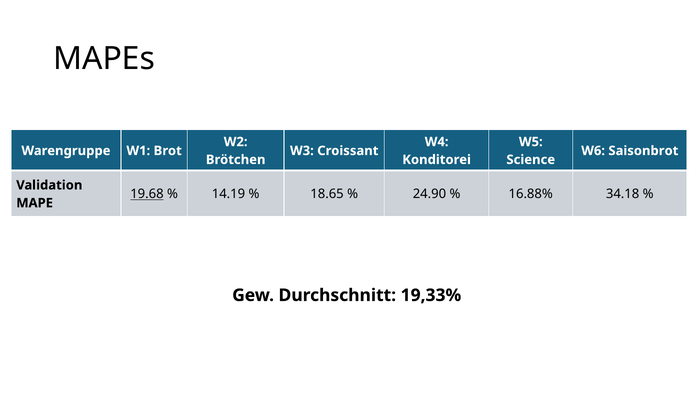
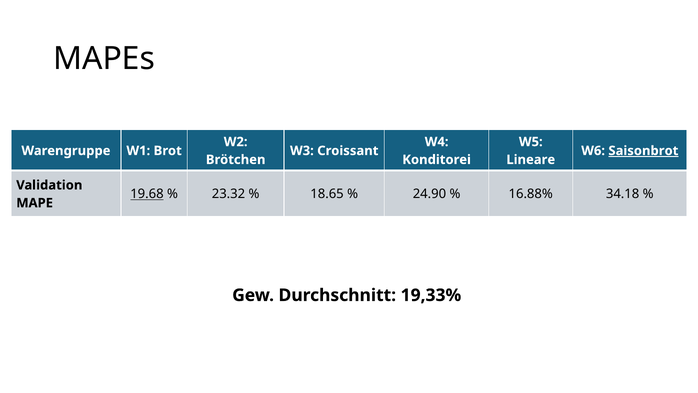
Saisonbrot underline: none -> present (643, 151)
Science: Science -> Lineare (531, 160)
14.19: 14.19 -> 23.32 (228, 194)
